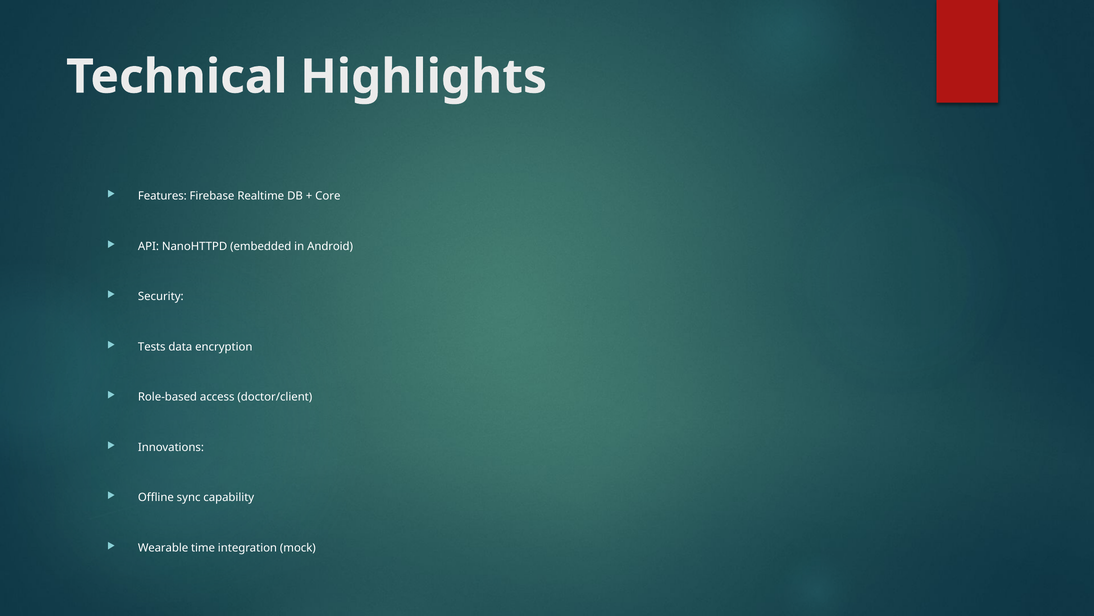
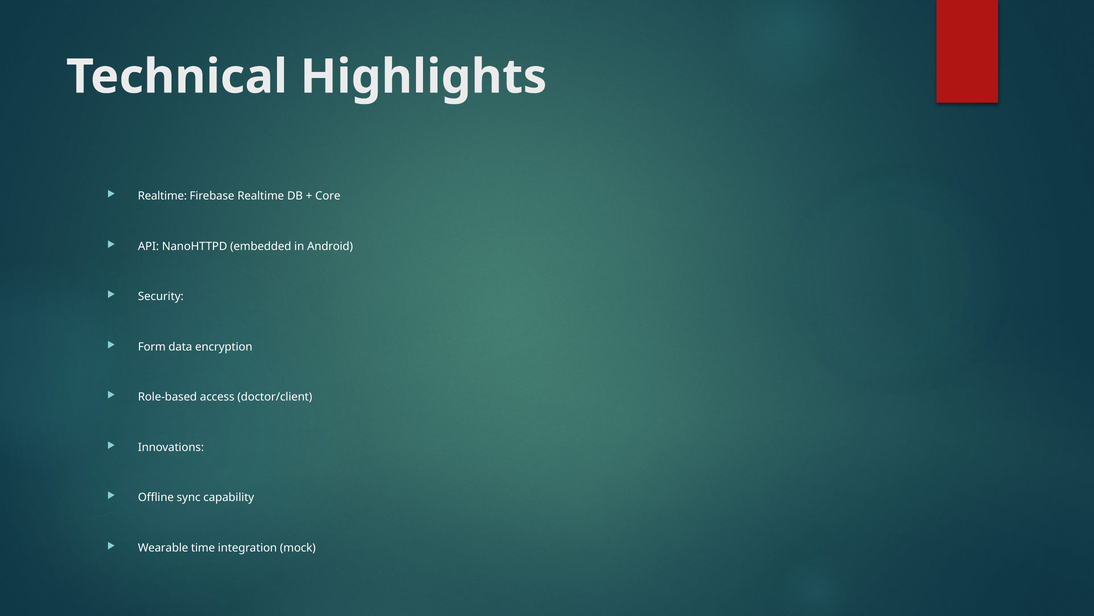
Features: Features -> Realtime (162, 196)
Tests: Tests -> Form (152, 347)
